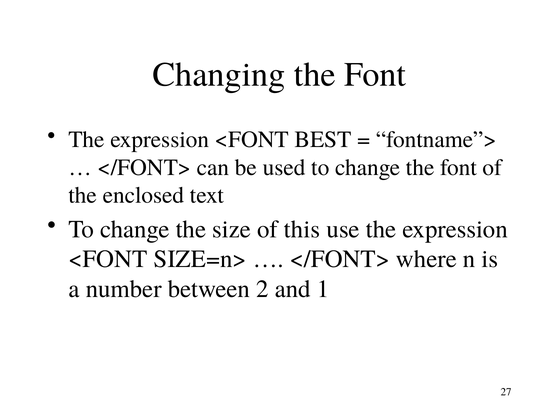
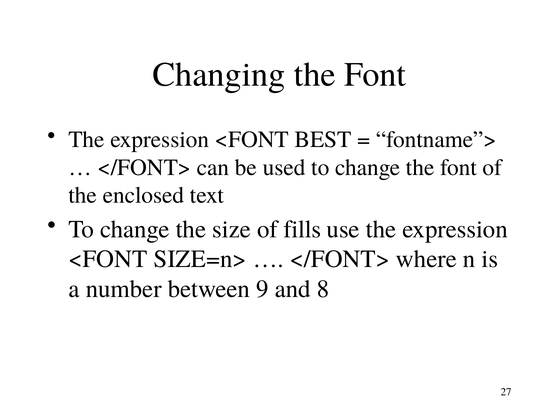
this: this -> fills (302, 229)
2: 2 -> 9 (262, 289)
1: 1 -> 8 (323, 289)
